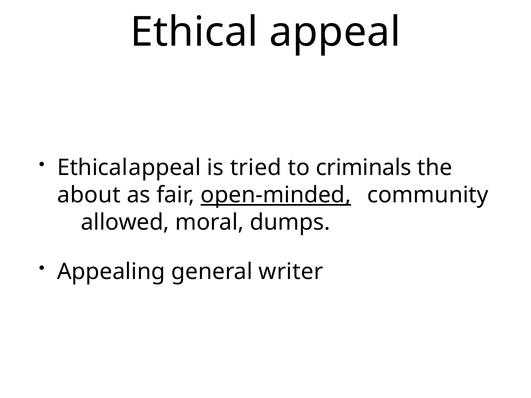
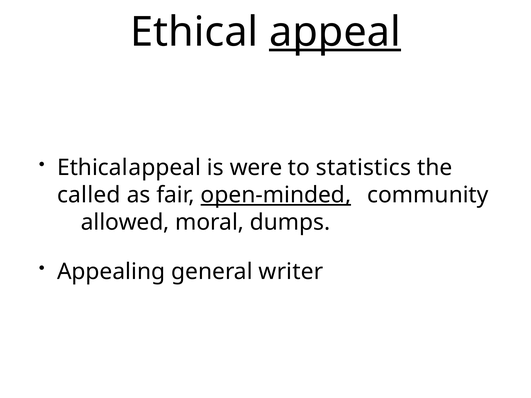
appeal underline: none -> present (335, 32)
tried: tried -> were (256, 168)
criminals: criminals -> statistics (363, 168)
about: about -> called (89, 195)
